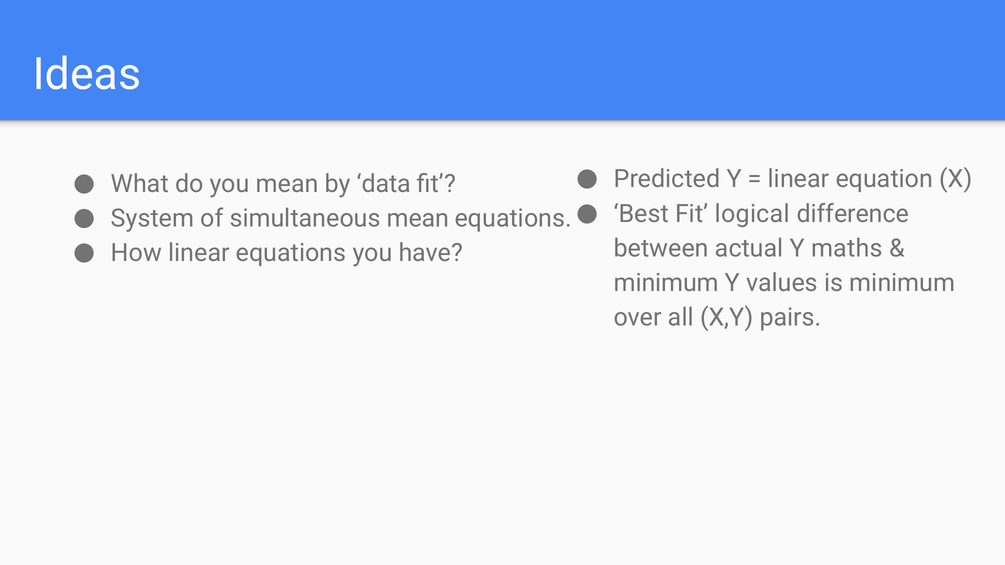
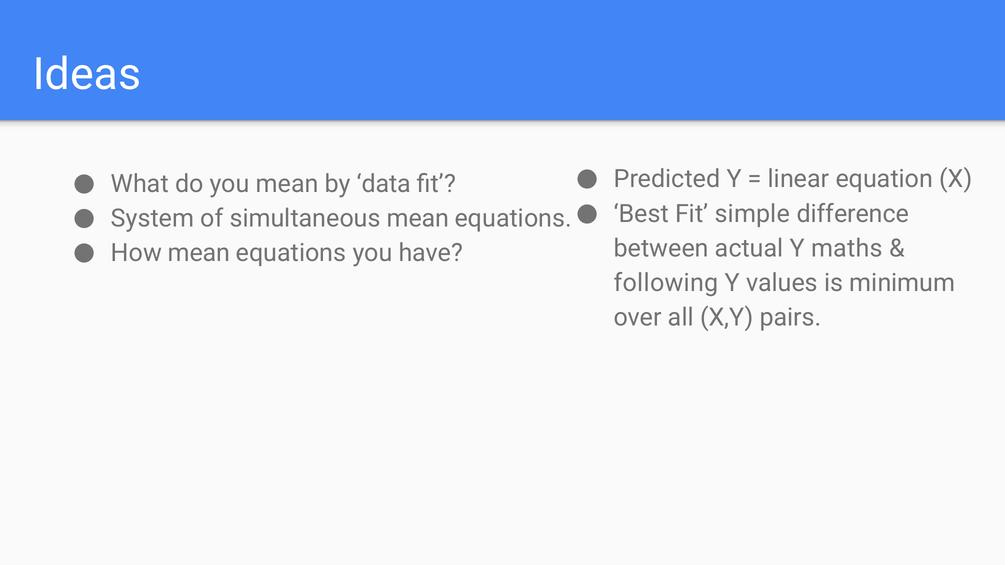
logical: logical -> simple (752, 214)
How linear: linear -> mean (199, 253)
minimum: minimum -> following (666, 283)
